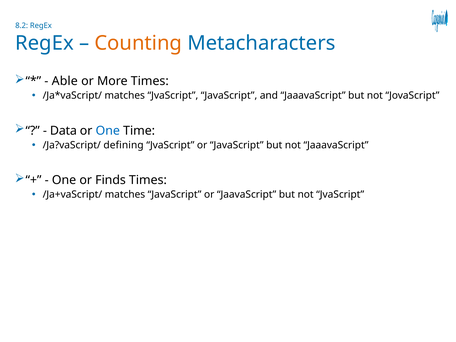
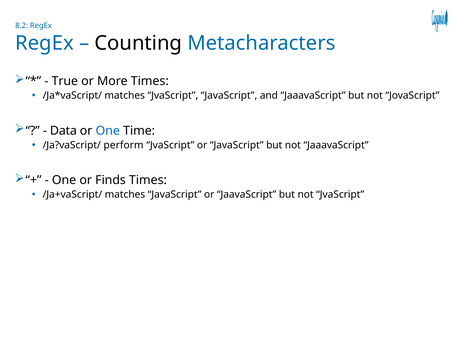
Counting colour: orange -> black (138, 43)
Able: Able -> True (65, 81)
defining: defining -> perform (124, 145)
